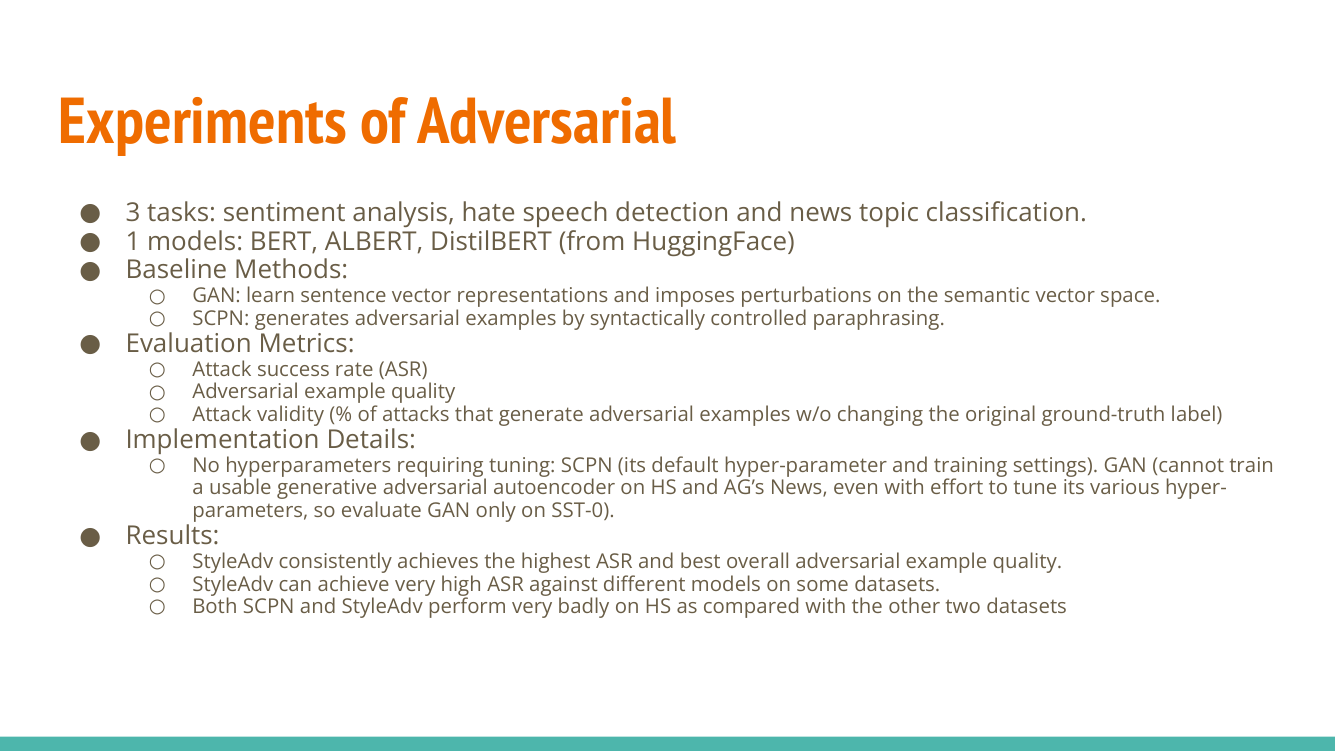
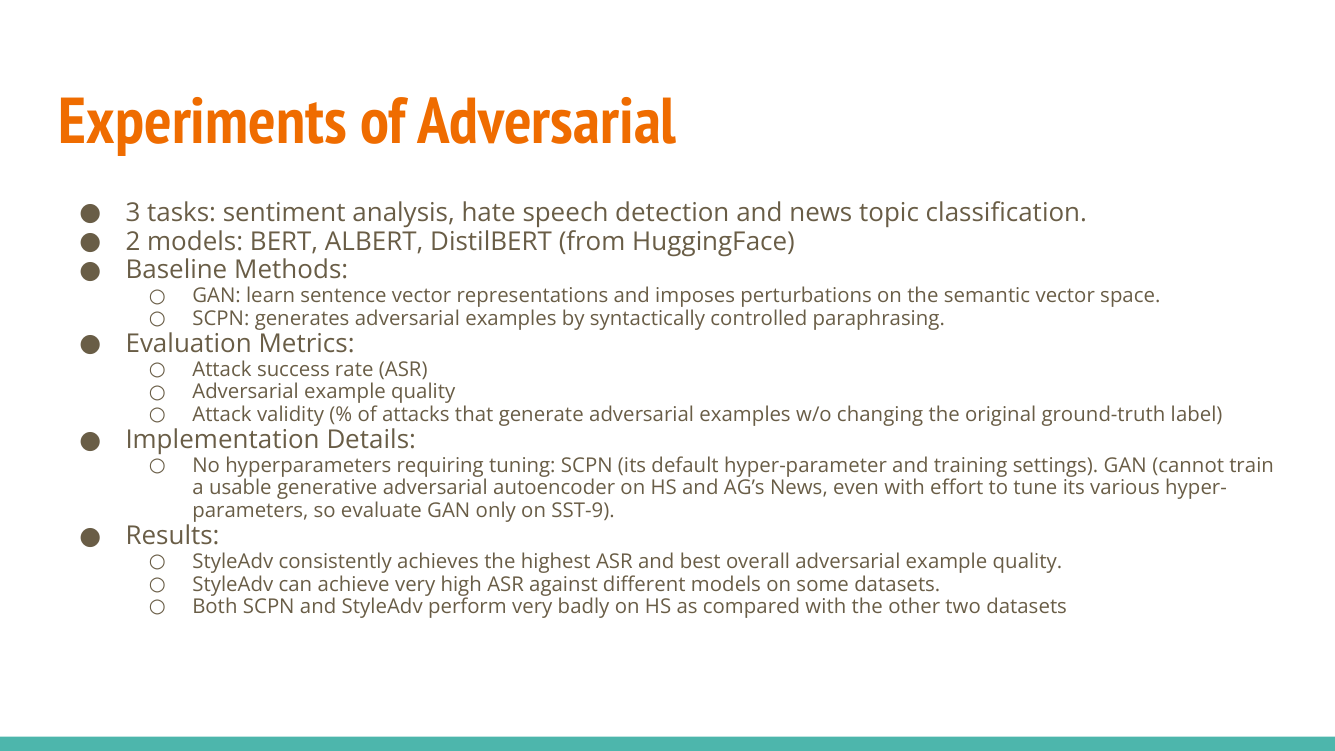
1: 1 -> 2 (133, 242)
SST-0: SST-0 -> SST-9 (583, 511)
